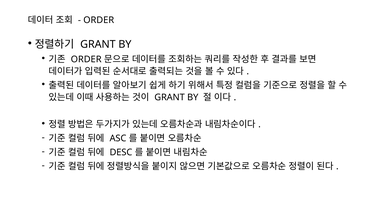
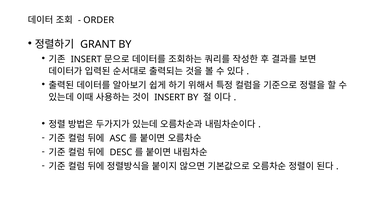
ORDER: ORDER -> INSERT (86, 59)
GRANT: GRANT -> INSERT (170, 97)
